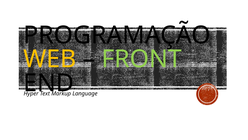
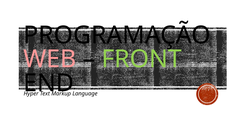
WEB colour: yellow -> pink (50, 59)
